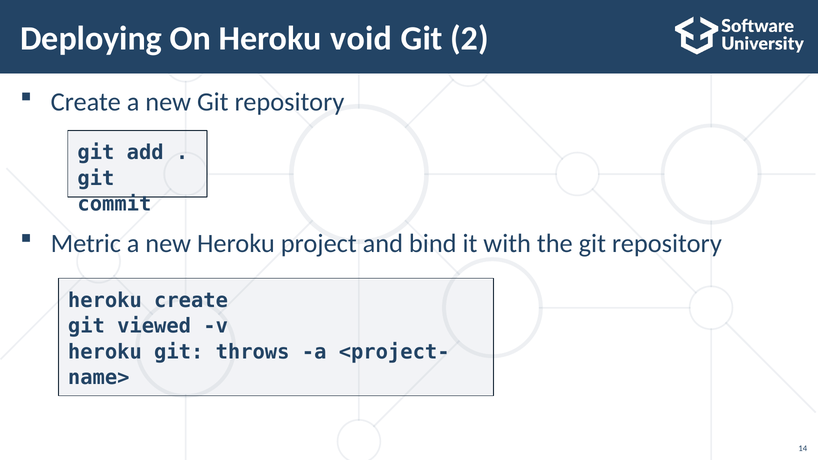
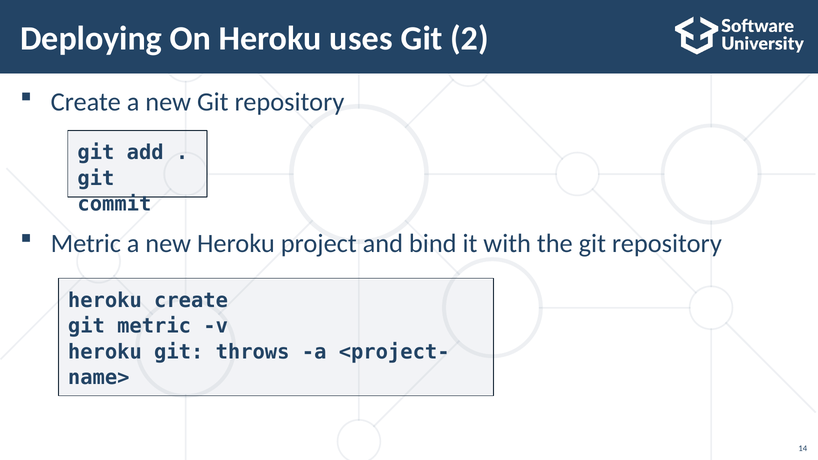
void: void -> uses (361, 39)
git viewed: viewed -> metric (154, 326)
